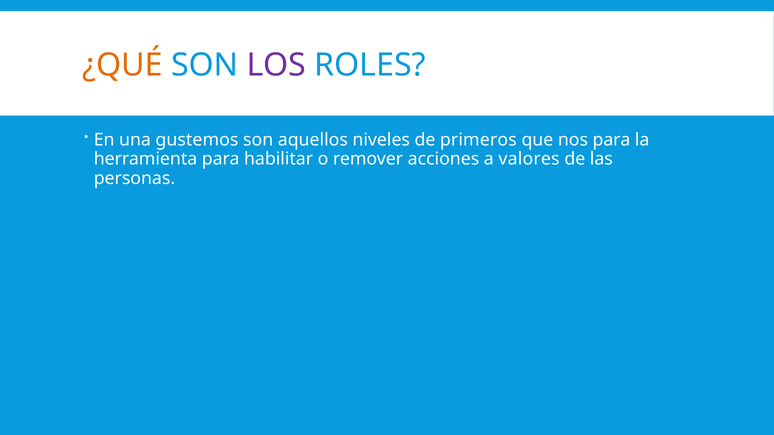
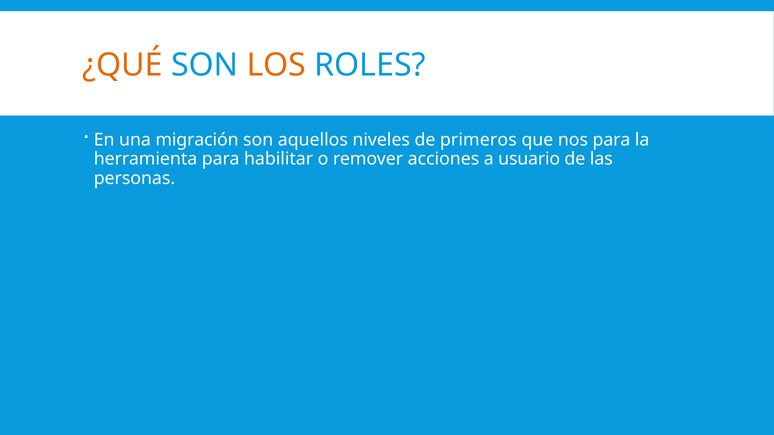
LOS colour: purple -> orange (276, 65)
gustemos: gustemos -> migración (197, 140)
valores: valores -> usuario (529, 159)
